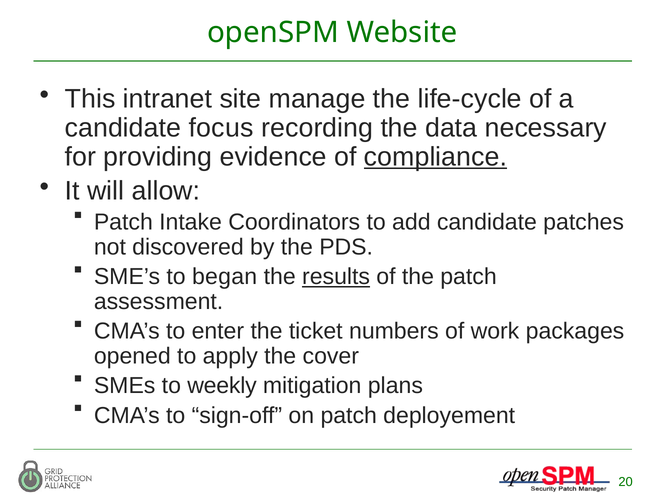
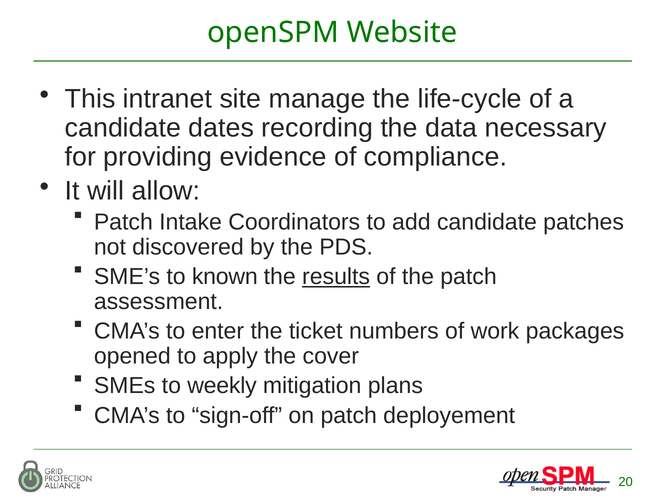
focus: focus -> dates (221, 128)
compliance underline: present -> none (435, 157)
began: began -> known (225, 277)
